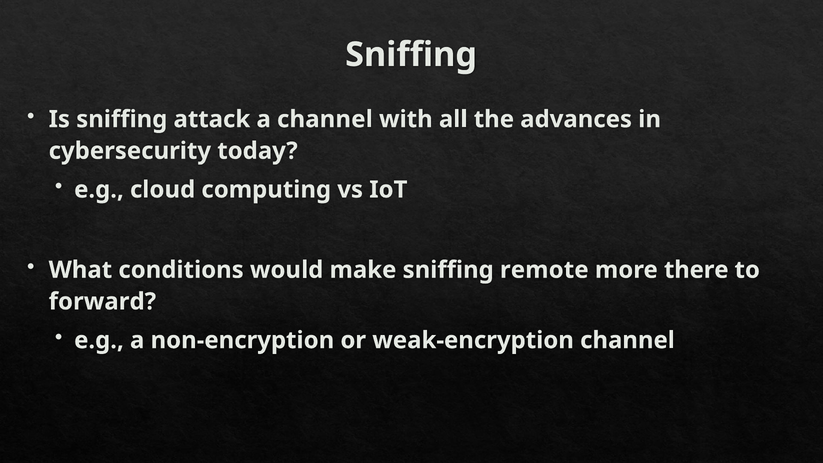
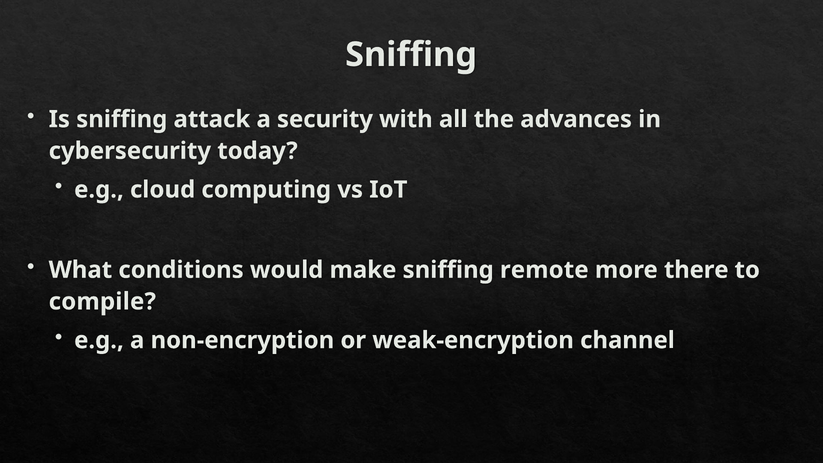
a channel: channel -> security (325, 119)
forward: forward -> compile (102, 302)
